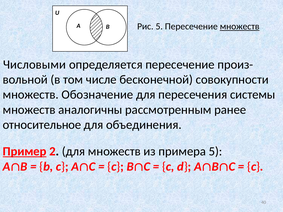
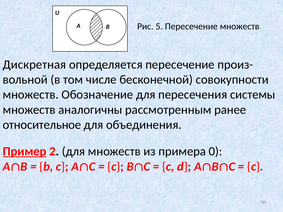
множеств underline: present -> none (240, 26)
Числовыми: Числовыми -> Дискретная (34, 65)
примера 5: 5 -> 0 (216, 152)
